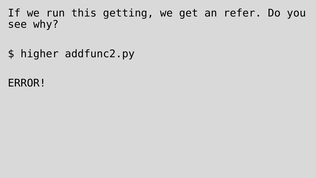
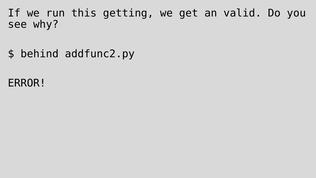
refer: refer -> valid (242, 13)
higher: higher -> behind (40, 54)
